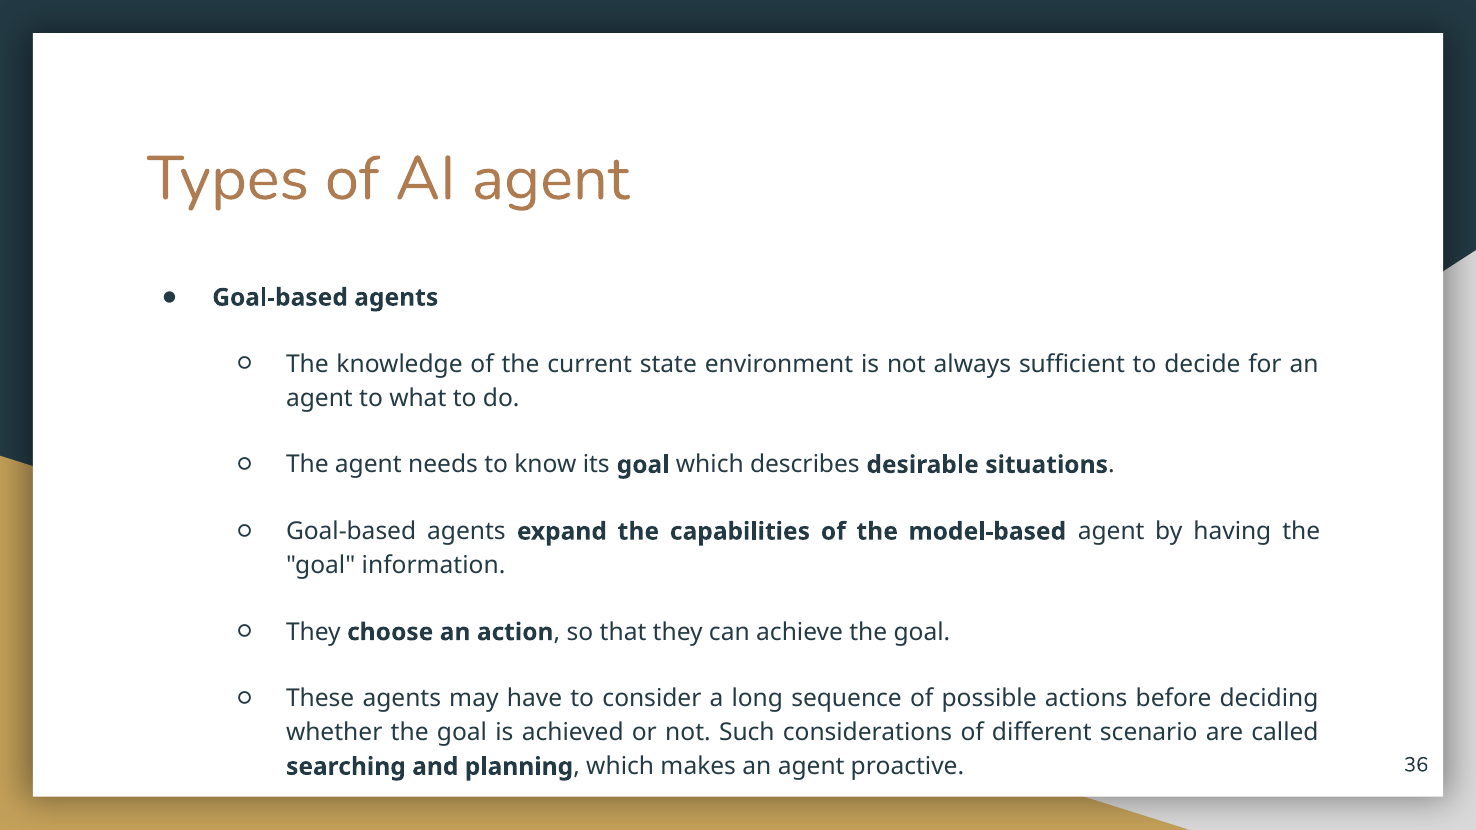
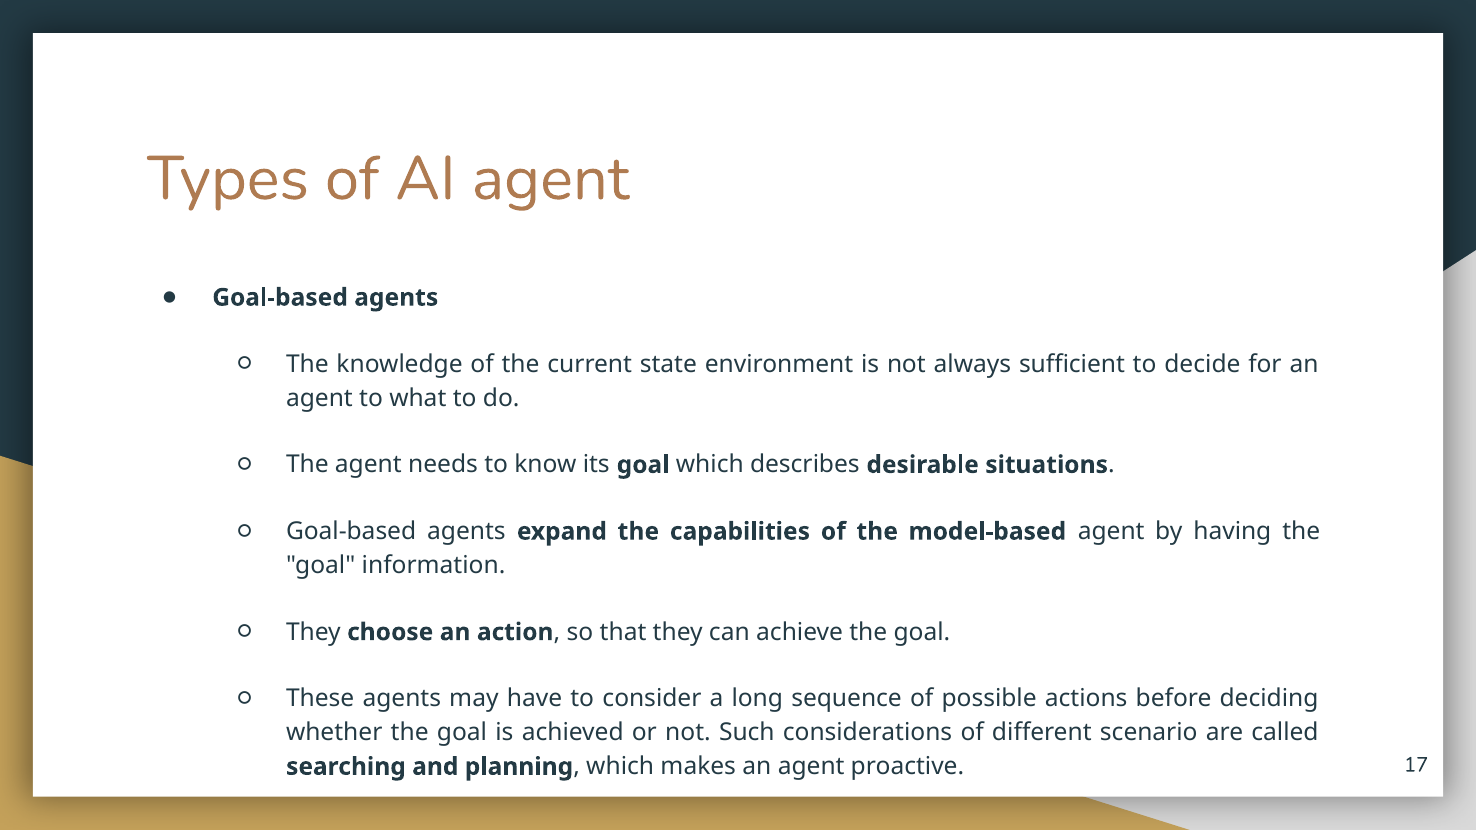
36: 36 -> 17 (1416, 765)
